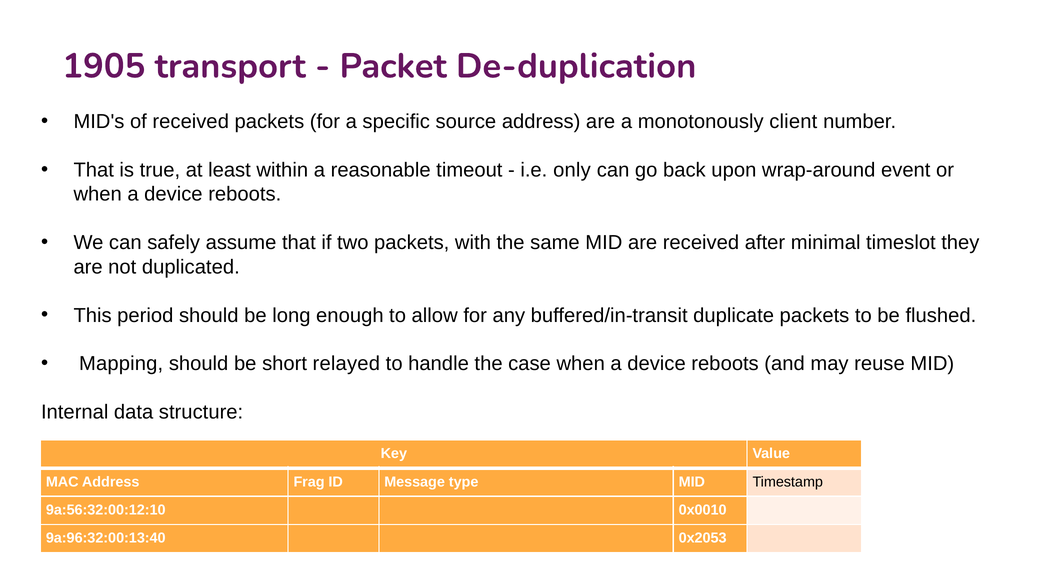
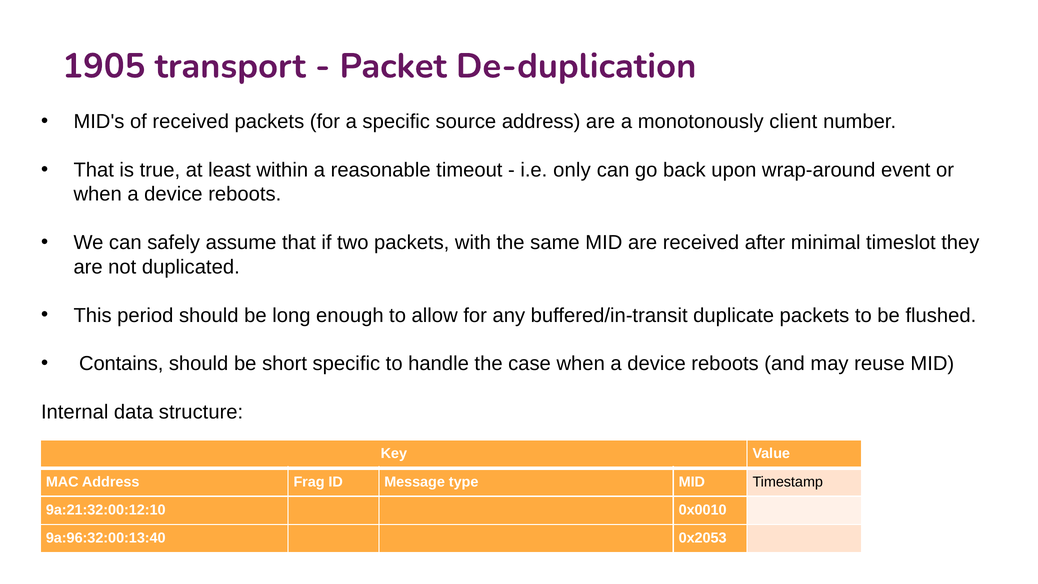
Mapping: Mapping -> Contains (121, 364)
short relayed: relayed -> specific (346, 364)
9a:56:32:00:12:10: 9a:56:32:00:12:10 -> 9a:21:32:00:12:10 (106, 510)
